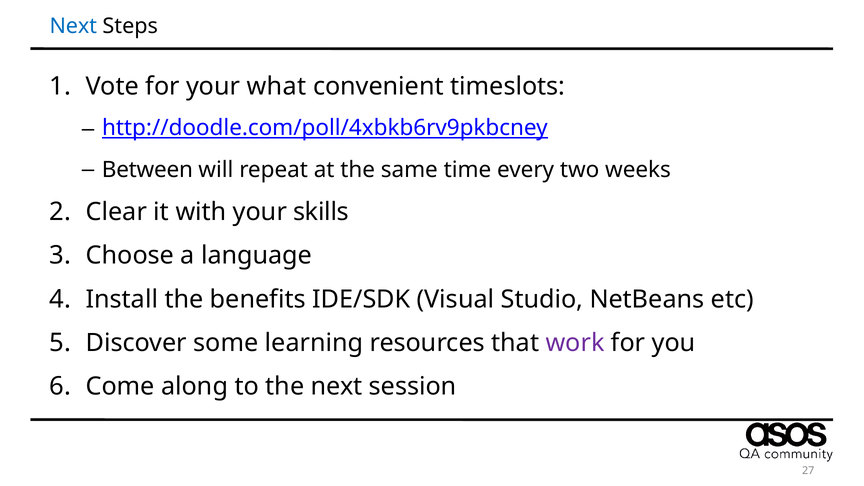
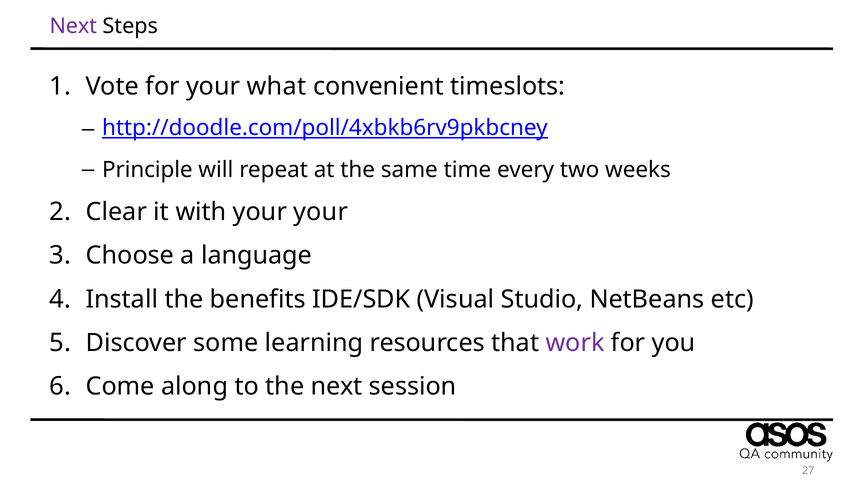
Next colour: blue -> purple (73, 26)
Between: Between -> Principle (147, 170)
your skills: skills -> your (321, 212)
